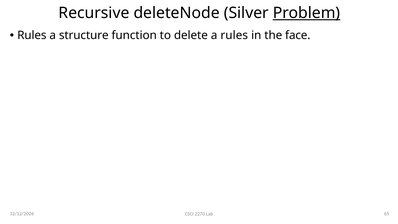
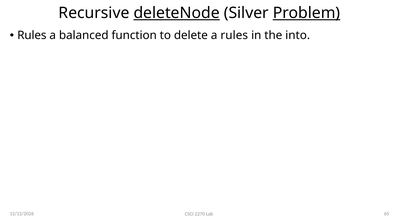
deleteNode underline: none -> present (177, 13)
structure: structure -> balanced (84, 35)
face: face -> into (298, 35)
